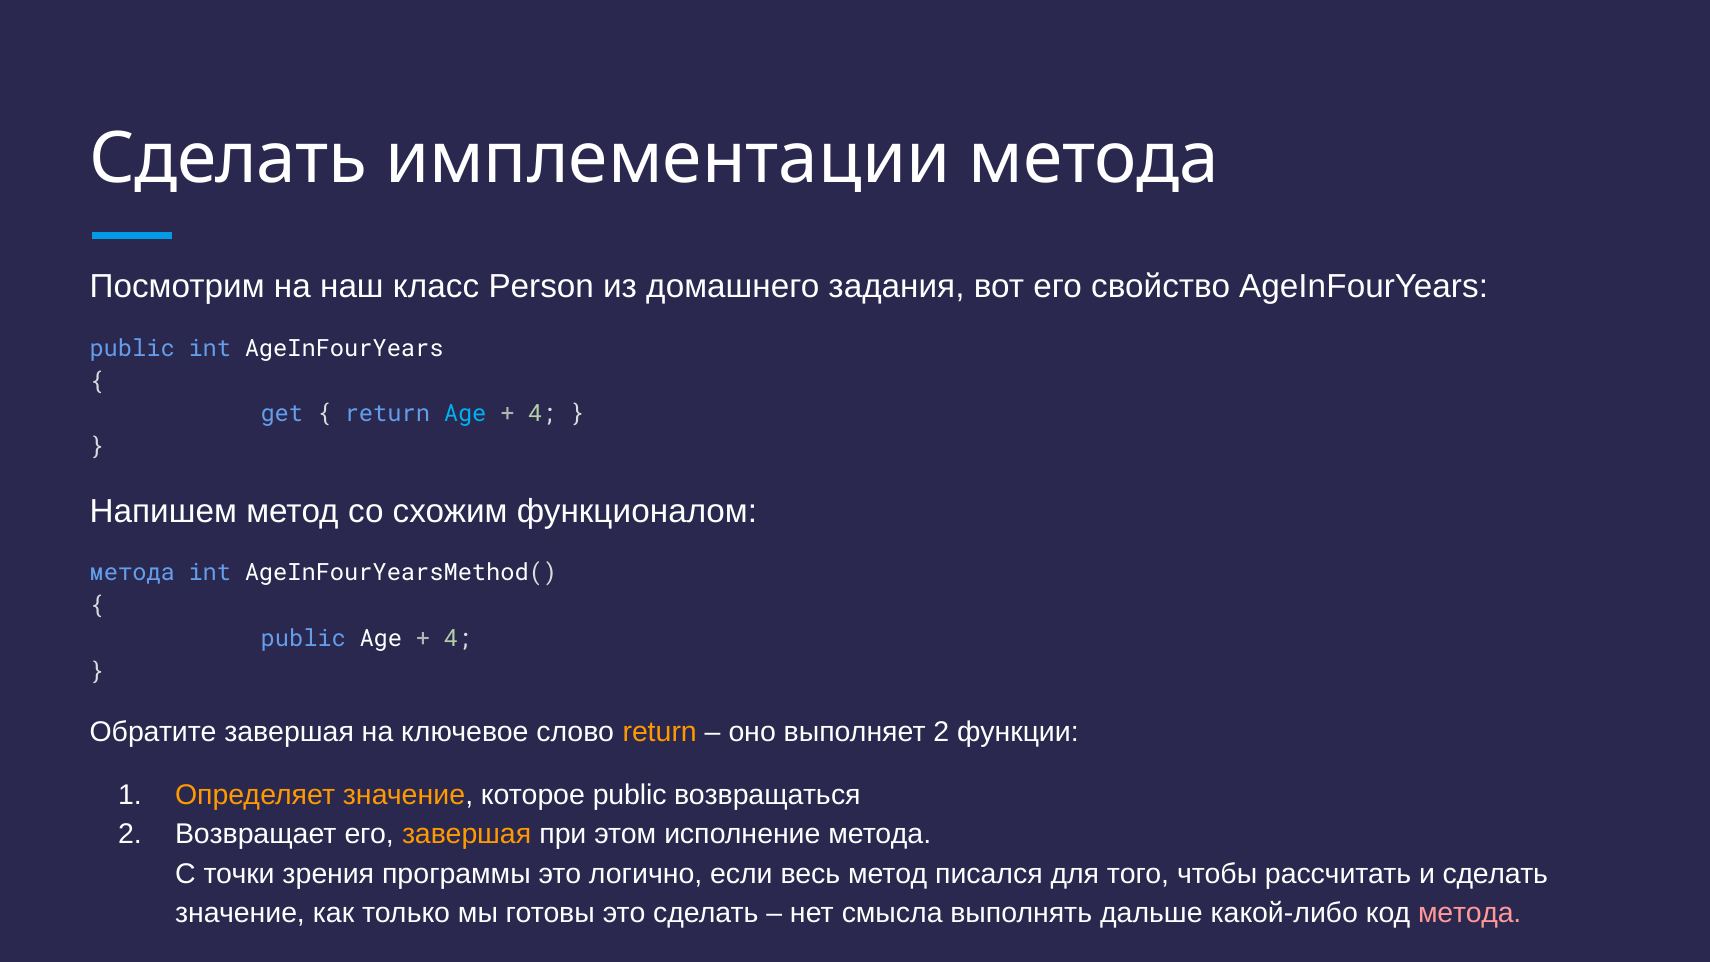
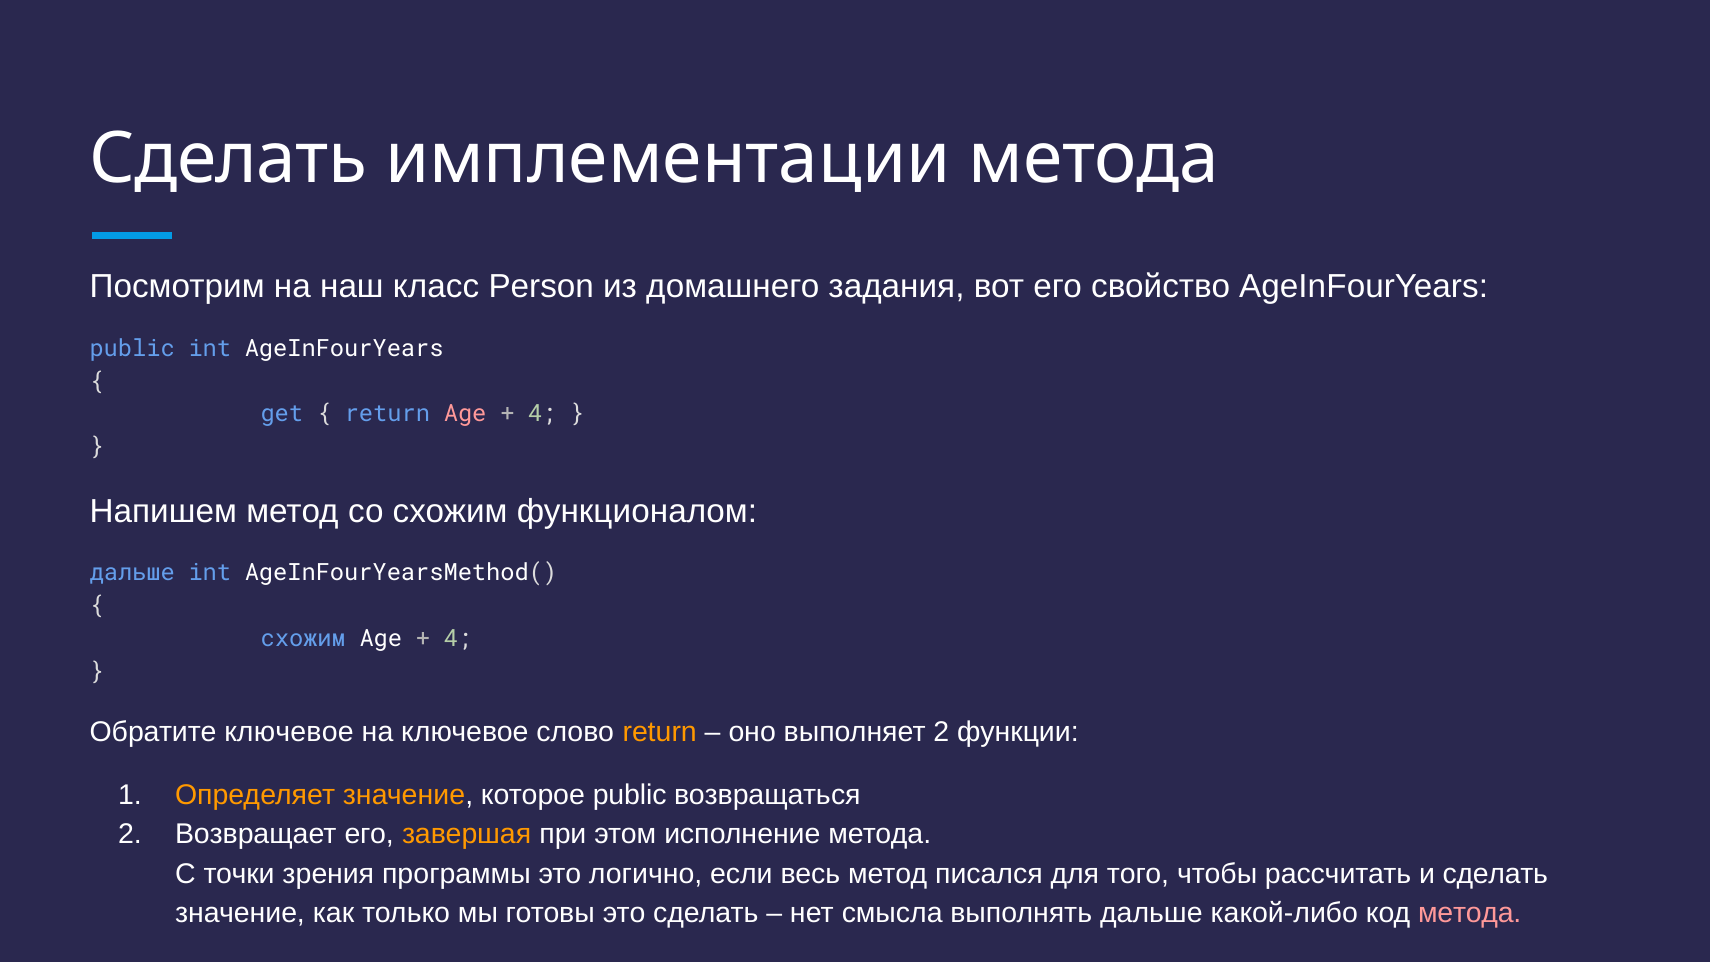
Age colour: light blue -> pink (465, 414)
метода: метода -> дальше (132, 573)
public: public -> схожим (303, 639)
Обратите завершая: завершая -> ключевое (289, 732)
